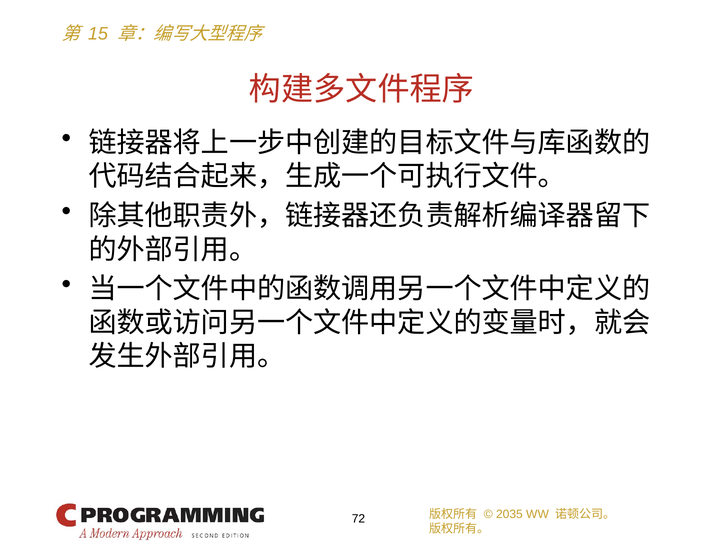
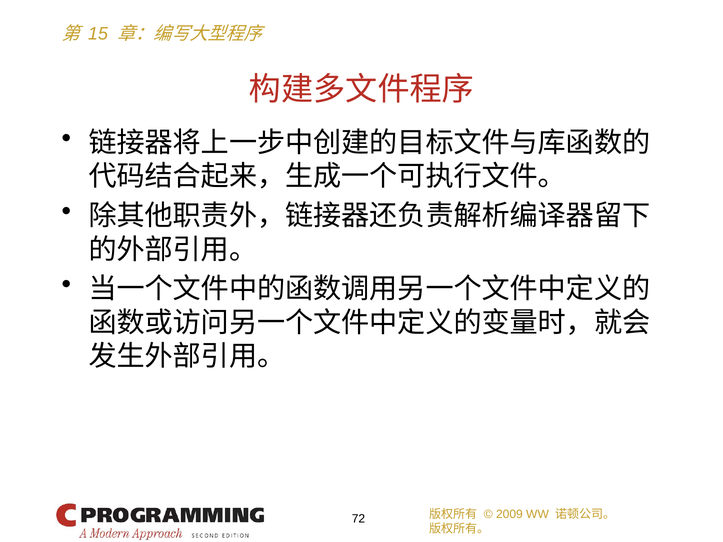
2035: 2035 -> 2009 (509, 515)
